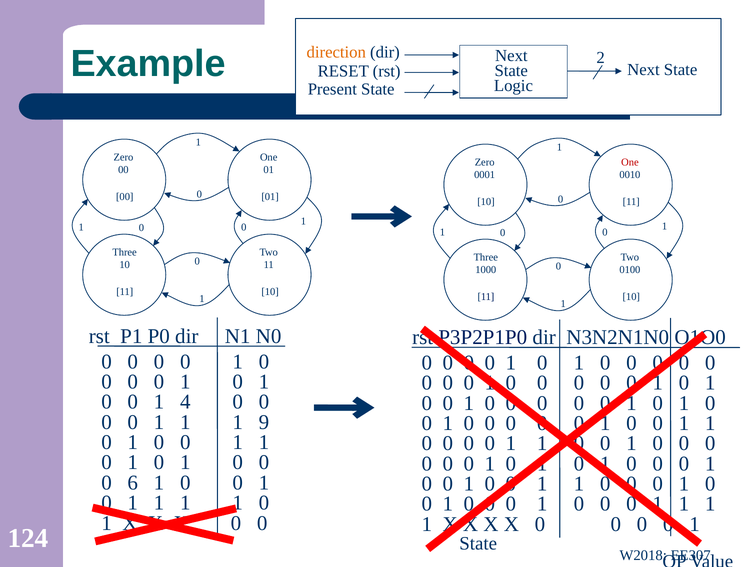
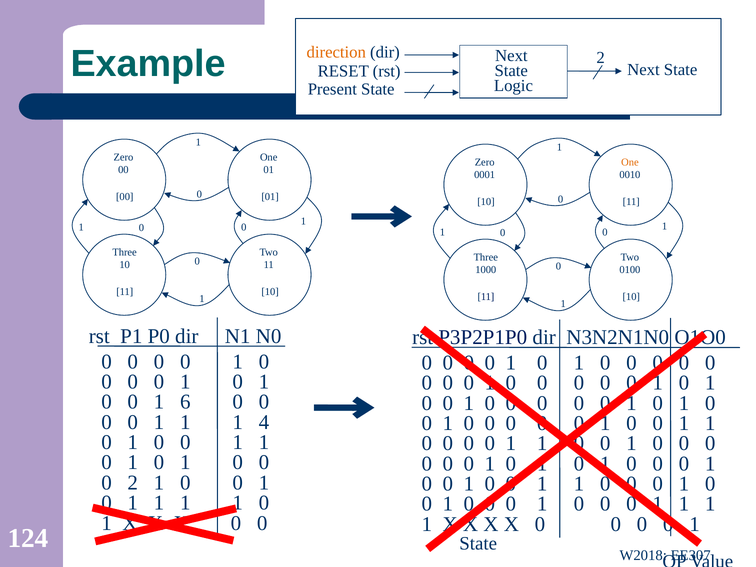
One colour: red -> orange (630, 162)
4: 4 -> 6 (185, 402)
9: 9 -> 4 (264, 422)
0 6: 6 -> 2 (133, 483)
